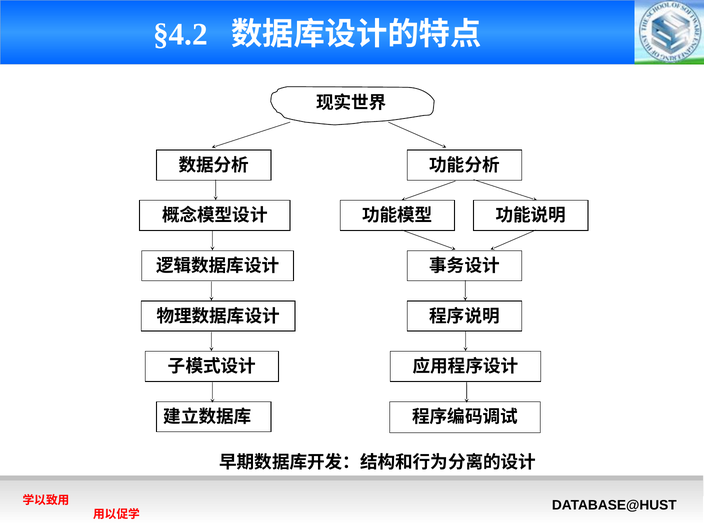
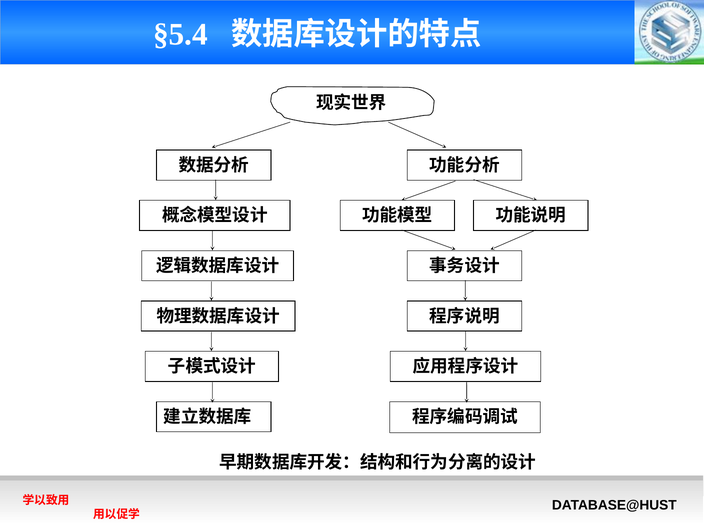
§4.2: §4.2 -> §5.4 (180, 34)
